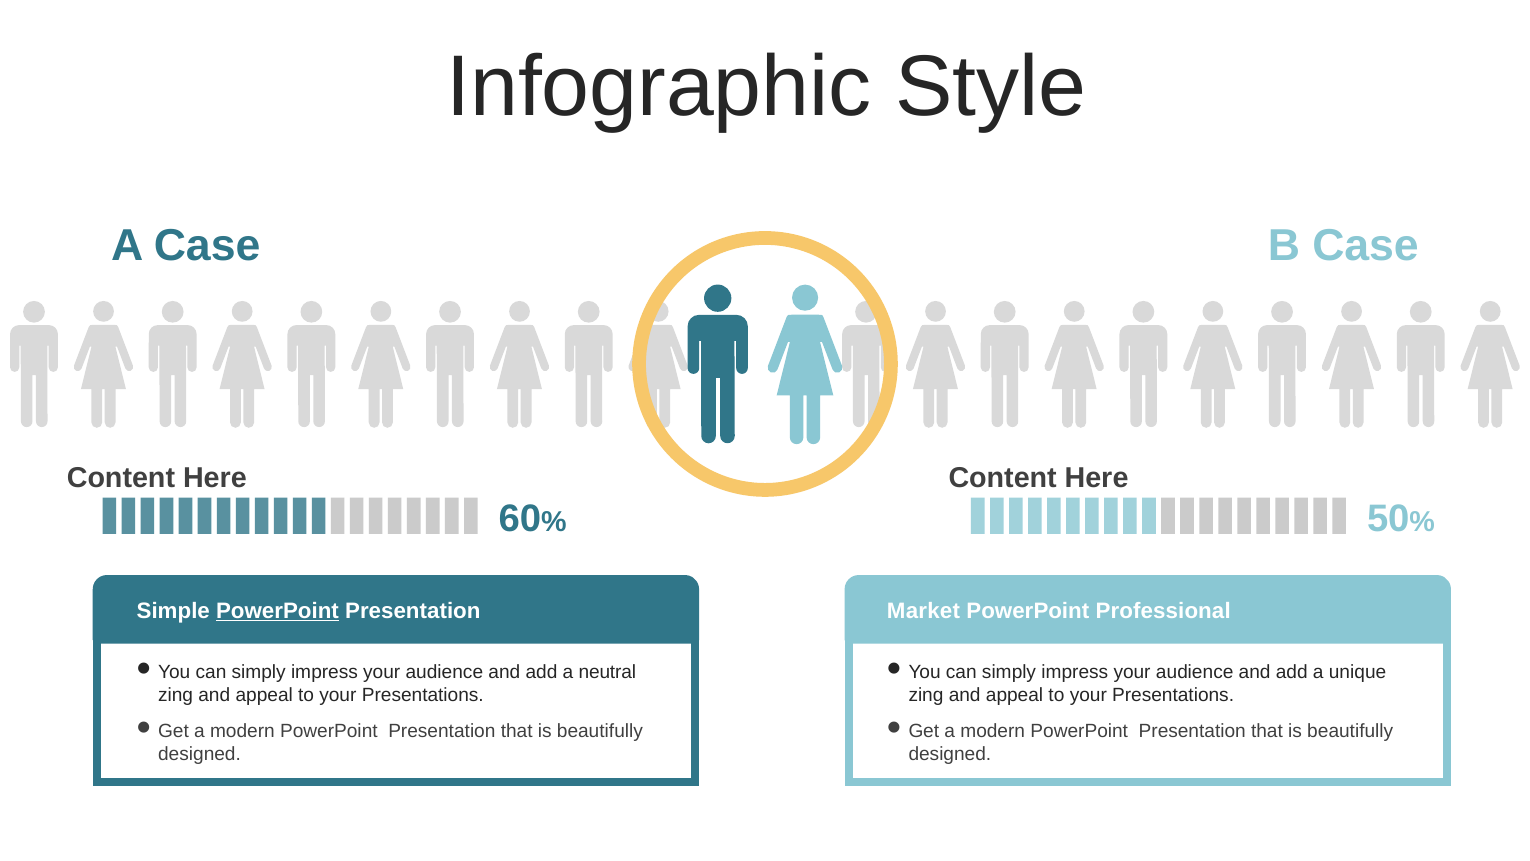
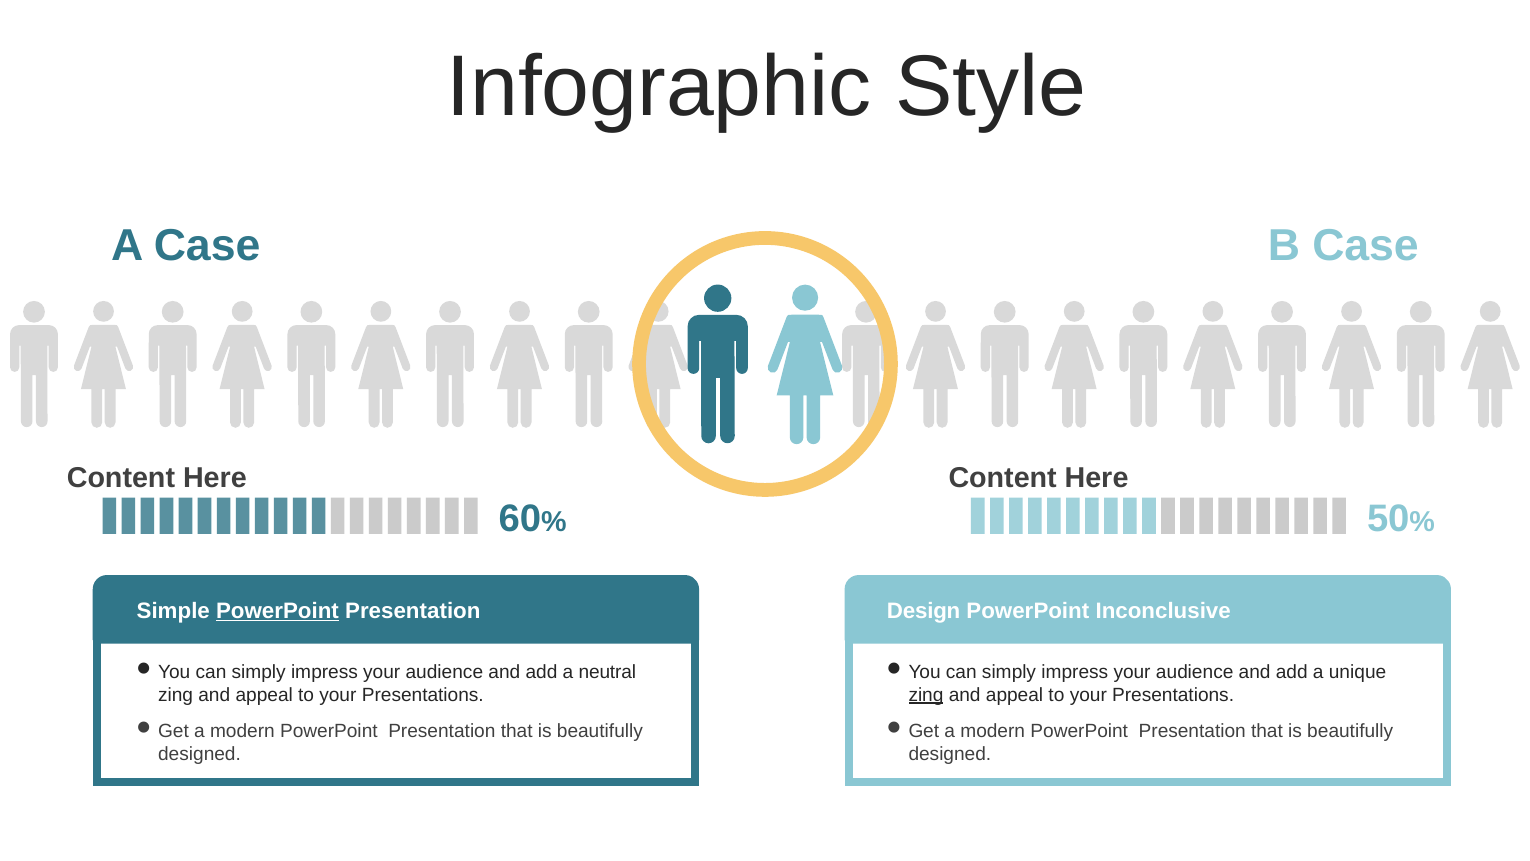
Market: Market -> Design (924, 611)
Professional: Professional -> Inconclusive (1163, 611)
zing underline: none -> present (926, 694)
